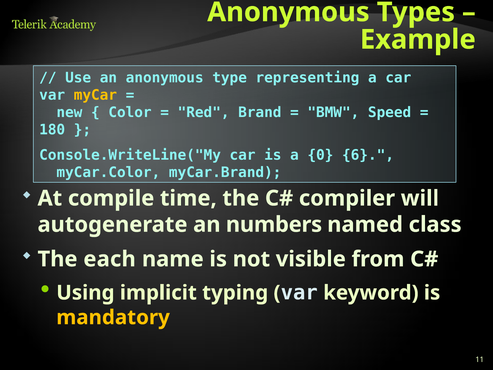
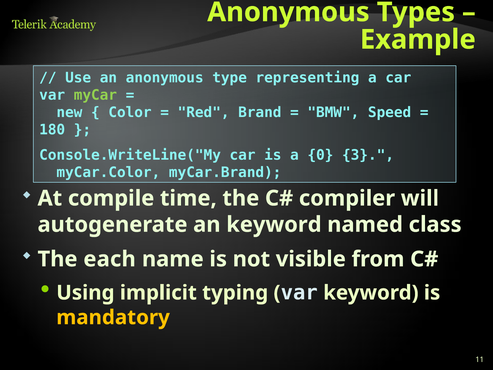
myCar colour: yellow -> light green (95, 95)
6: 6 -> 3 (368, 155)
an numbers: numbers -> keyword (274, 224)
